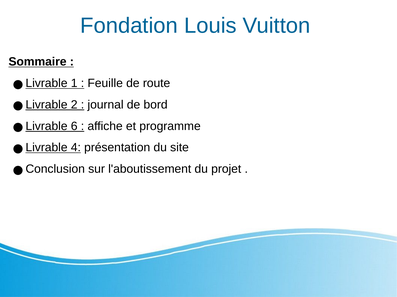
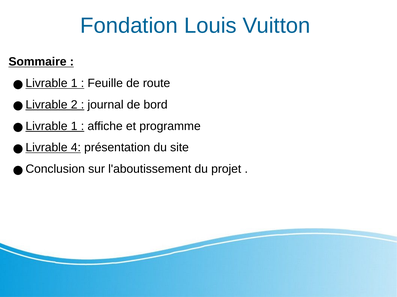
6: 6 -> 1 (74, 126)
